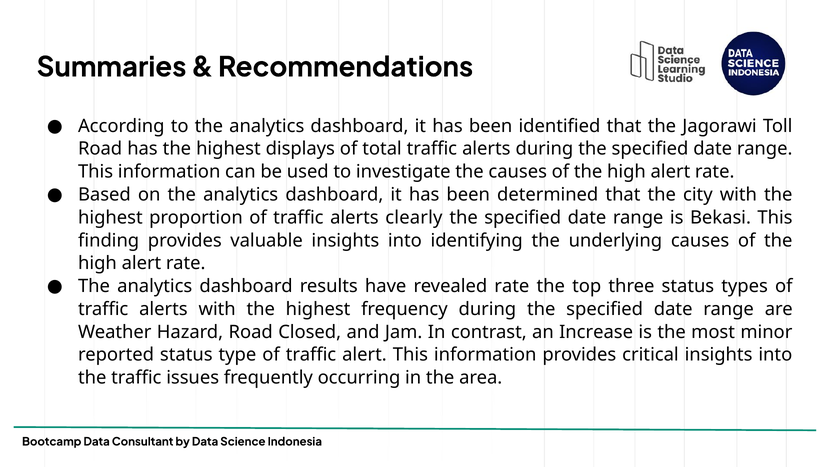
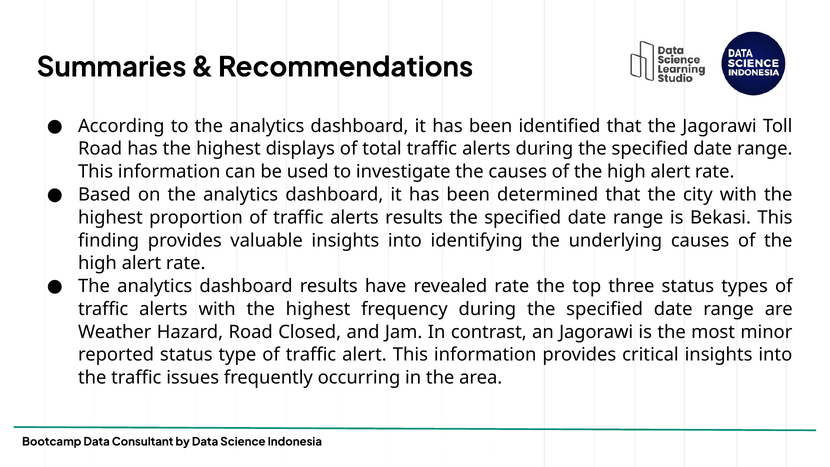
alerts clearly: clearly -> results (414, 217)
an Increase: Increase -> Jagorawi (596, 332)
